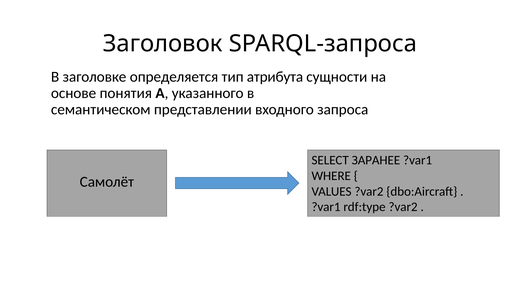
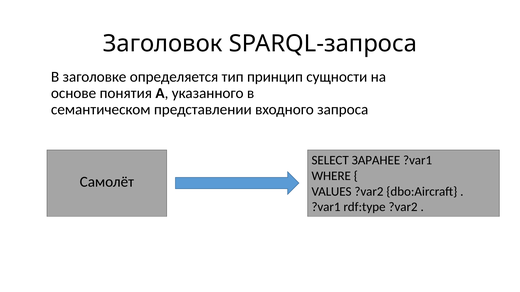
атрибута: атрибута -> принцип (275, 77)
